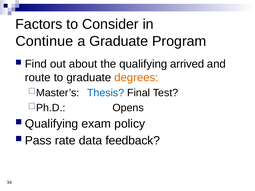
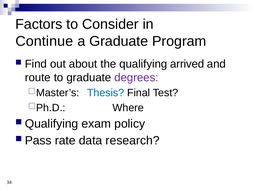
degrees colour: orange -> purple (136, 78)
Opens: Opens -> Where (128, 108)
feedback: feedback -> research (133, 141)
